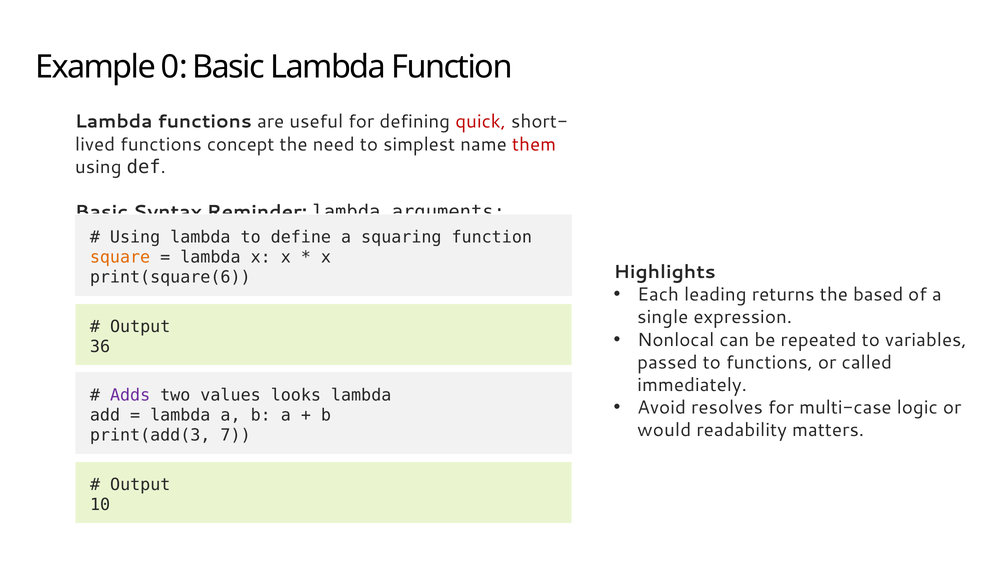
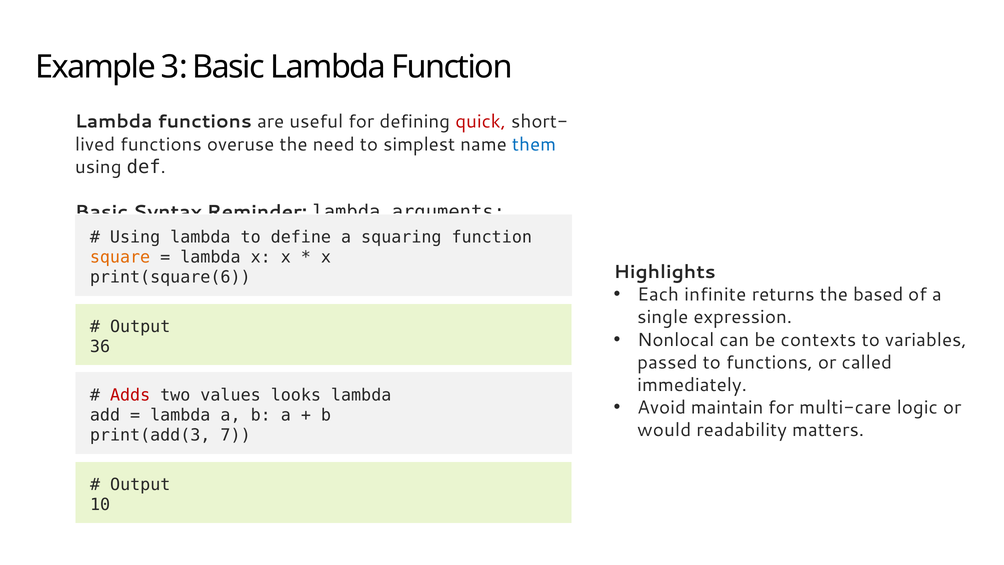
0: 0 -> 3 (174, 67)
concept: concept -> overuse (241, 144)
them colour: red -> blue (534, 144)
leading: leading -> infinite (715, 295)
repeated: repeated -> contexts (818, 340)
Adds colour: purple -> red (130, 395)
resolves: resolves -> maintain (727, 408)
multi-case: multi-case -> multi-care (845, 408)
